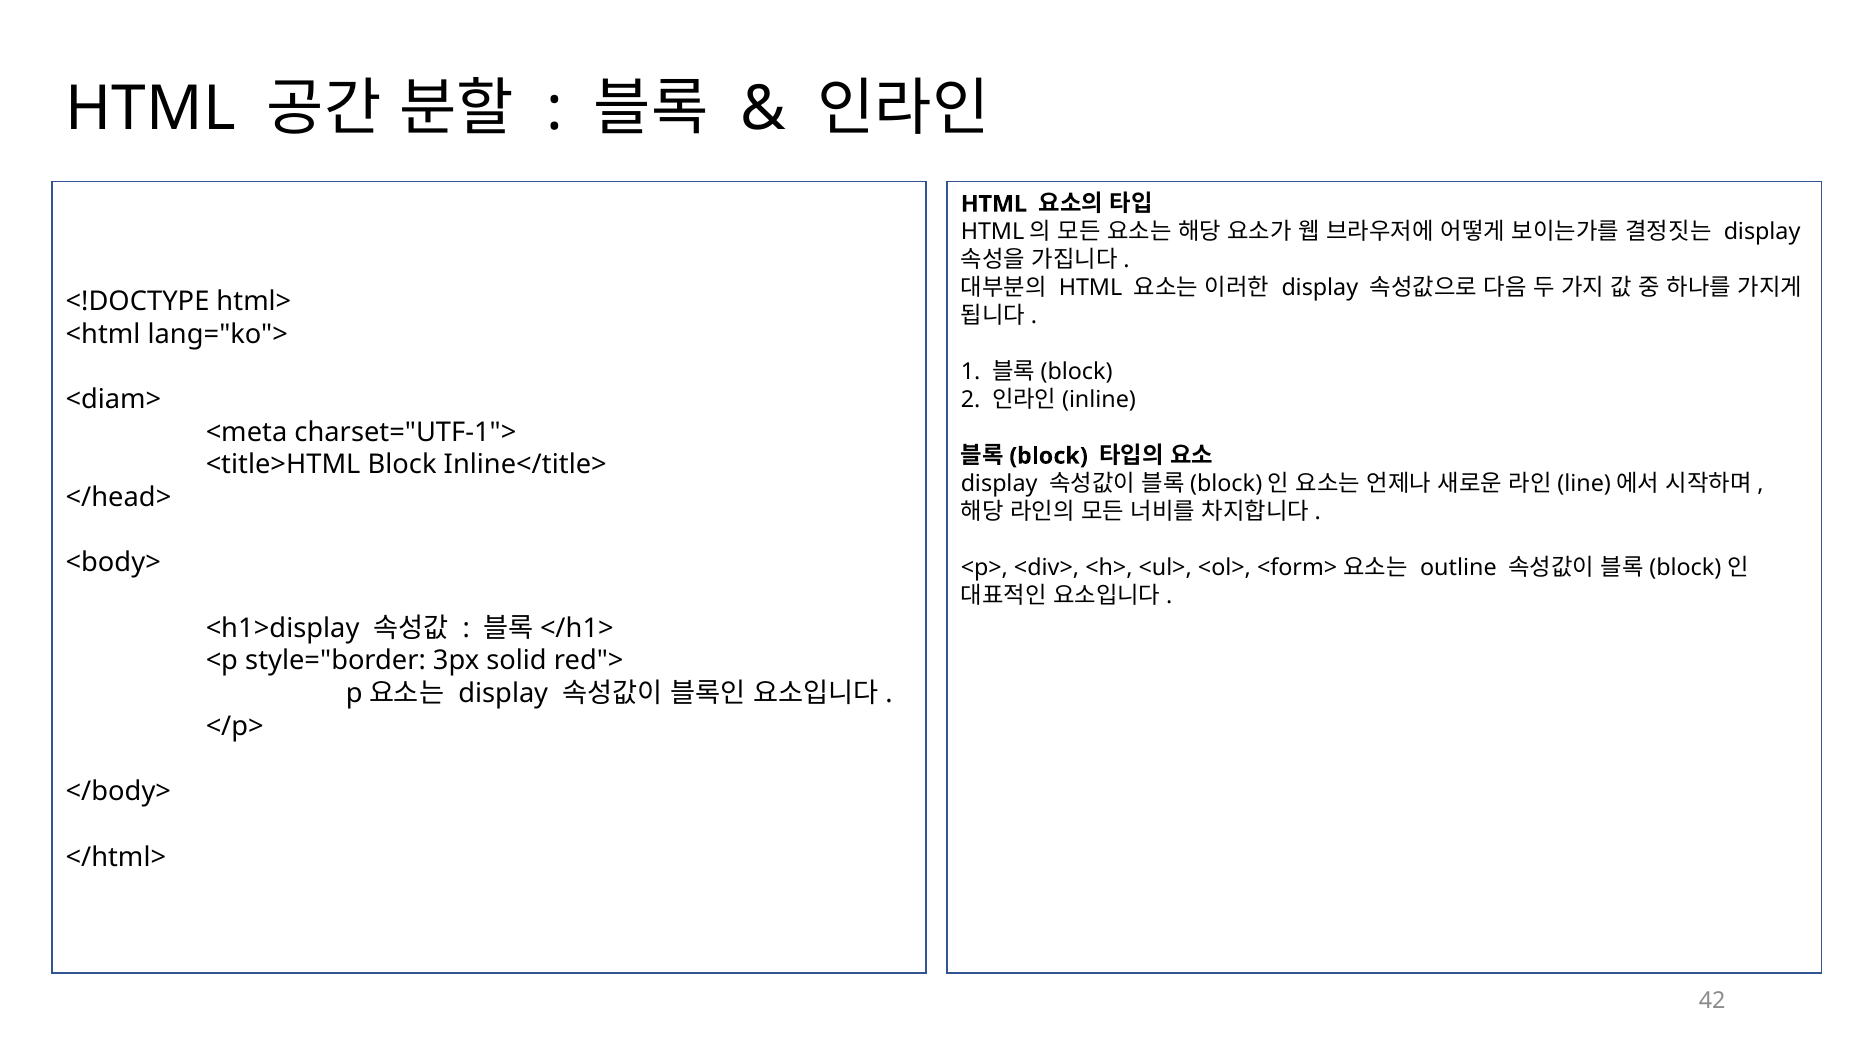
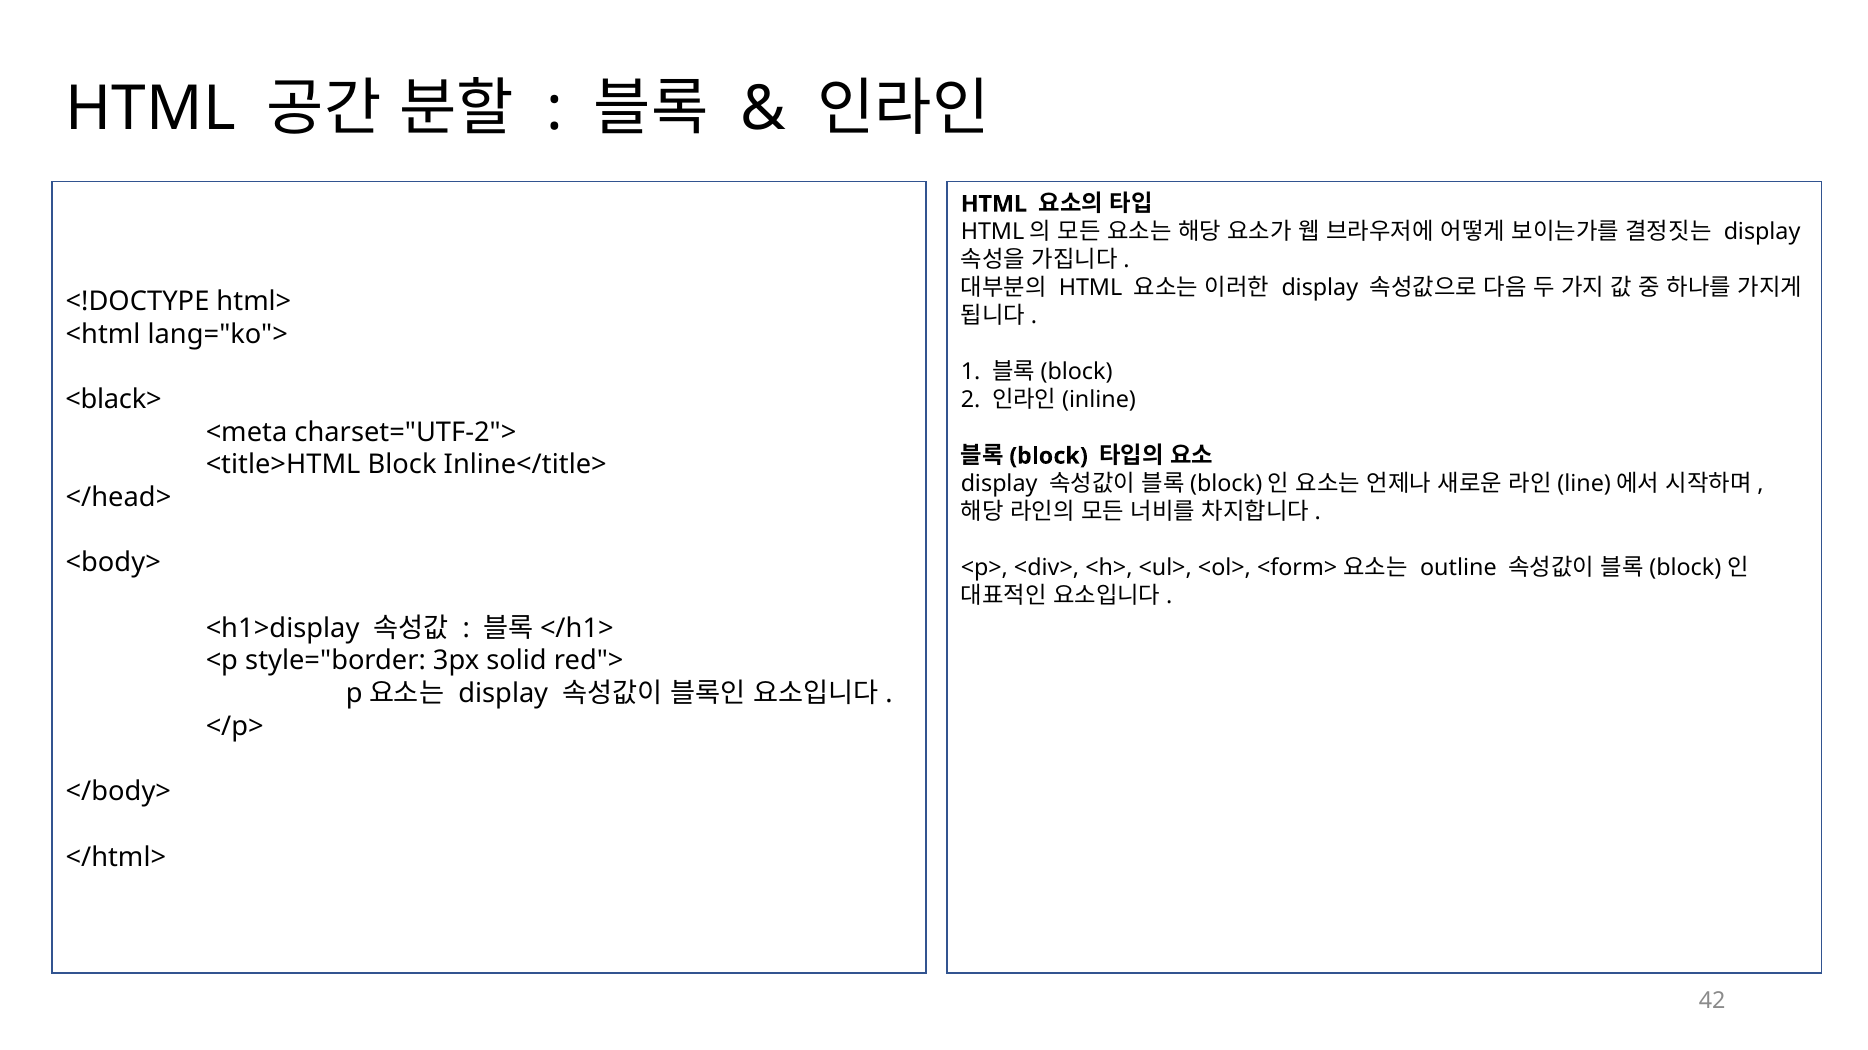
<diam>: <diam> -> <black> (114, 400)
charset="UTF-1">: charset="UTF-1"> -> charset="UTF-2"> (405, 432)
